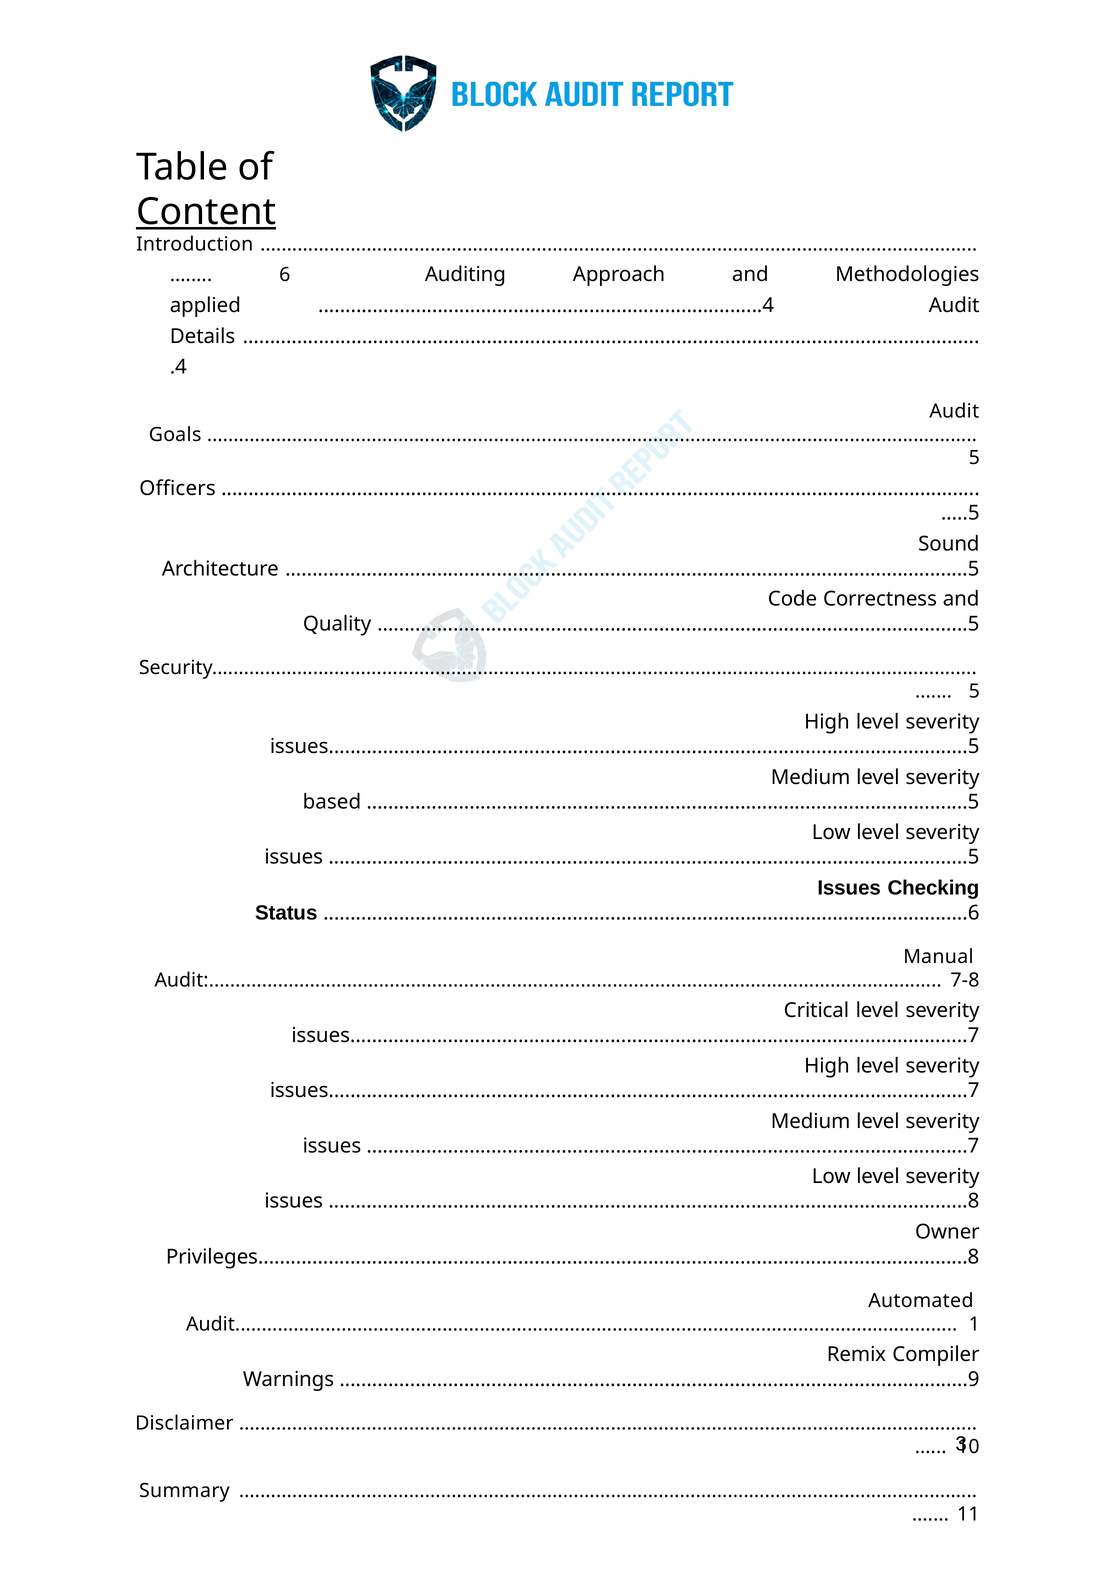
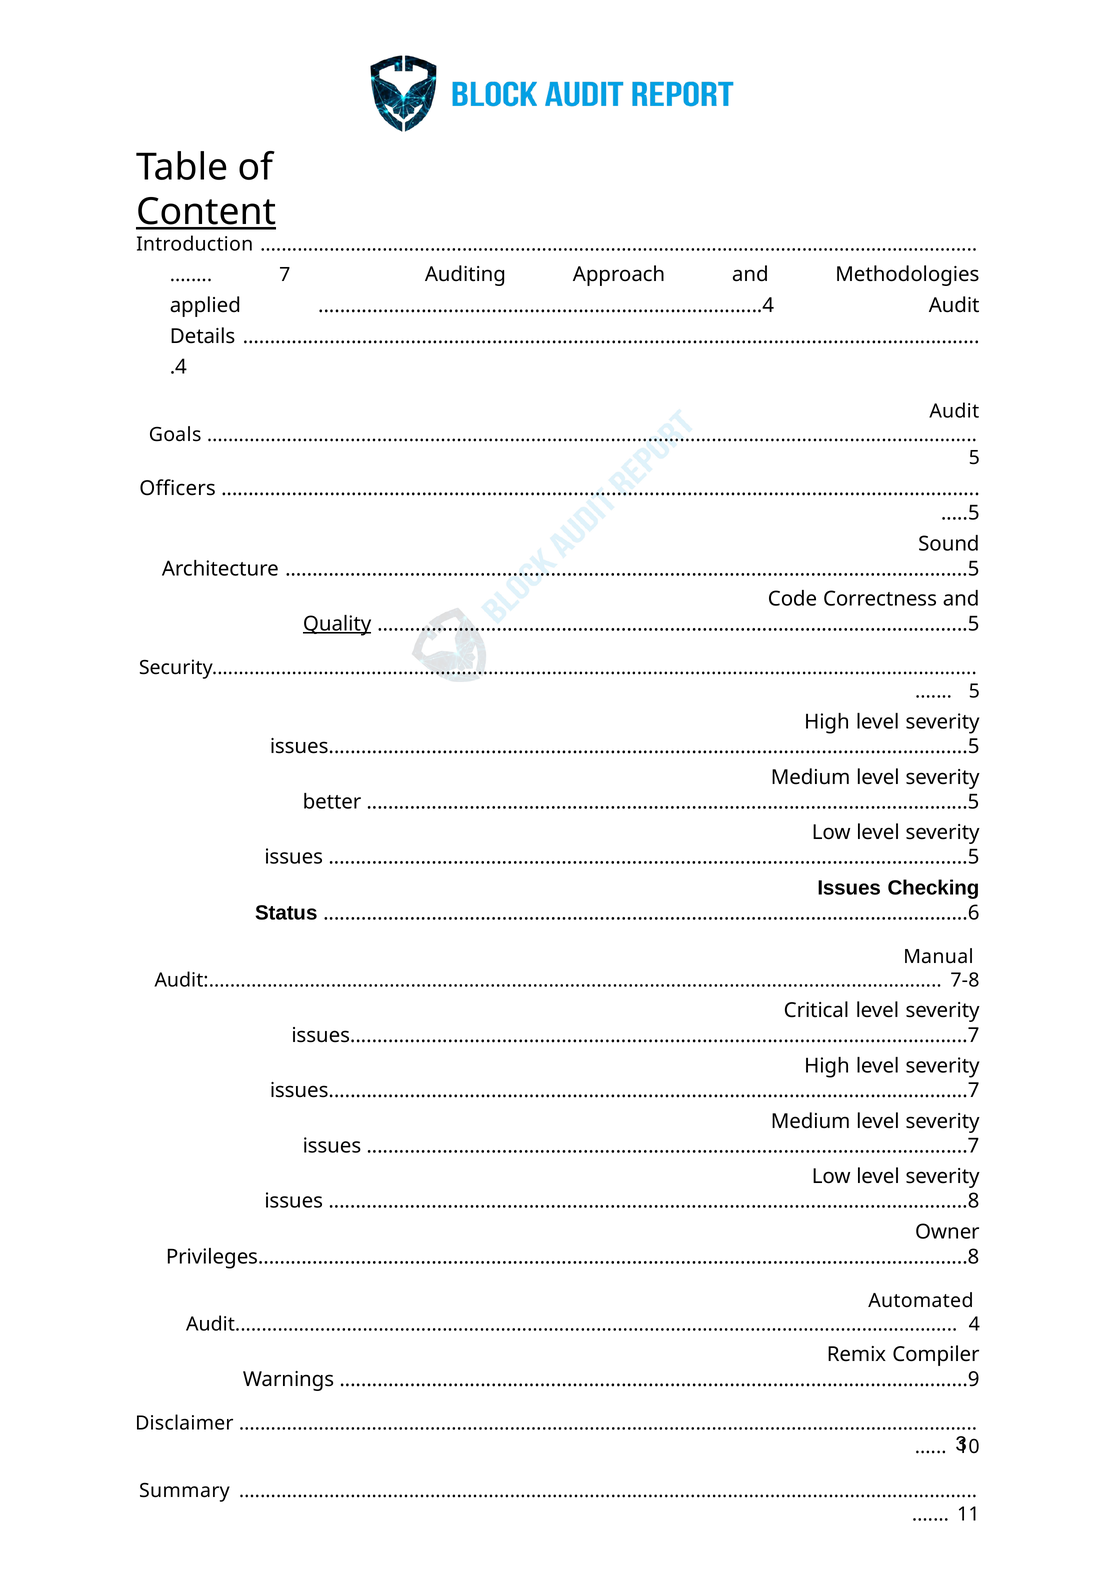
6: 6 -> 7 (285, 275)
Quality underline: none -> present (337, 624)
based: based -> better (332, 802)
1: 1 -> 4 (974, 1324)
